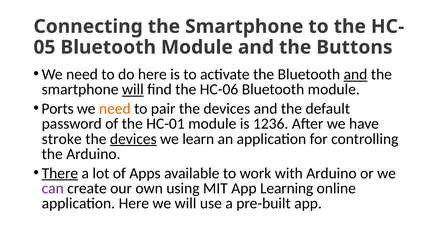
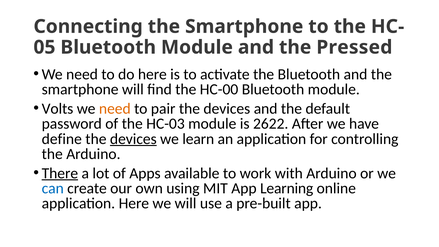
Buttons: Buttons -> Pressed (354, 47)
and underline: present -> none (356, 74)
will underline: present -> none (133, 89)
HC-06: HC-06 -> HC-00 (219, 89)
Ports: Ports -> Volts (58, 109)
HC-01: HC-01 -> HC-03 (166, 124)
1236: 1236 -> 2622 (271, 124)
stroke: stroke -> define (62, 139)
can colour: purple -> blue (53, 188)
